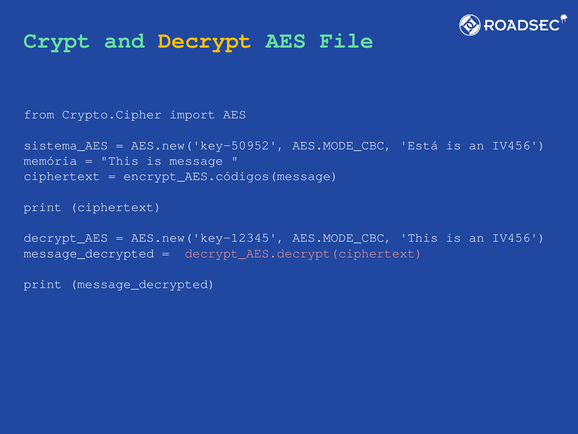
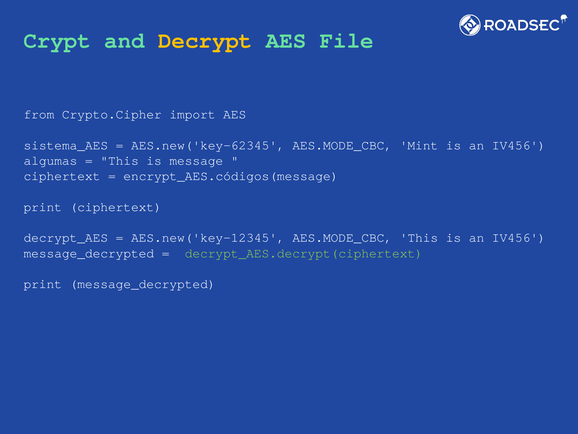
AES.new('key-50952: AES.new('key-50952 -> AES.new('key-62345 (208, 145)
Está: Está -> Mint (419, 145)
memória: memória -> algumas (50, 160)
decrypt_AES.decrypt(ciphertext colour: pink -> light green (304, 253)
